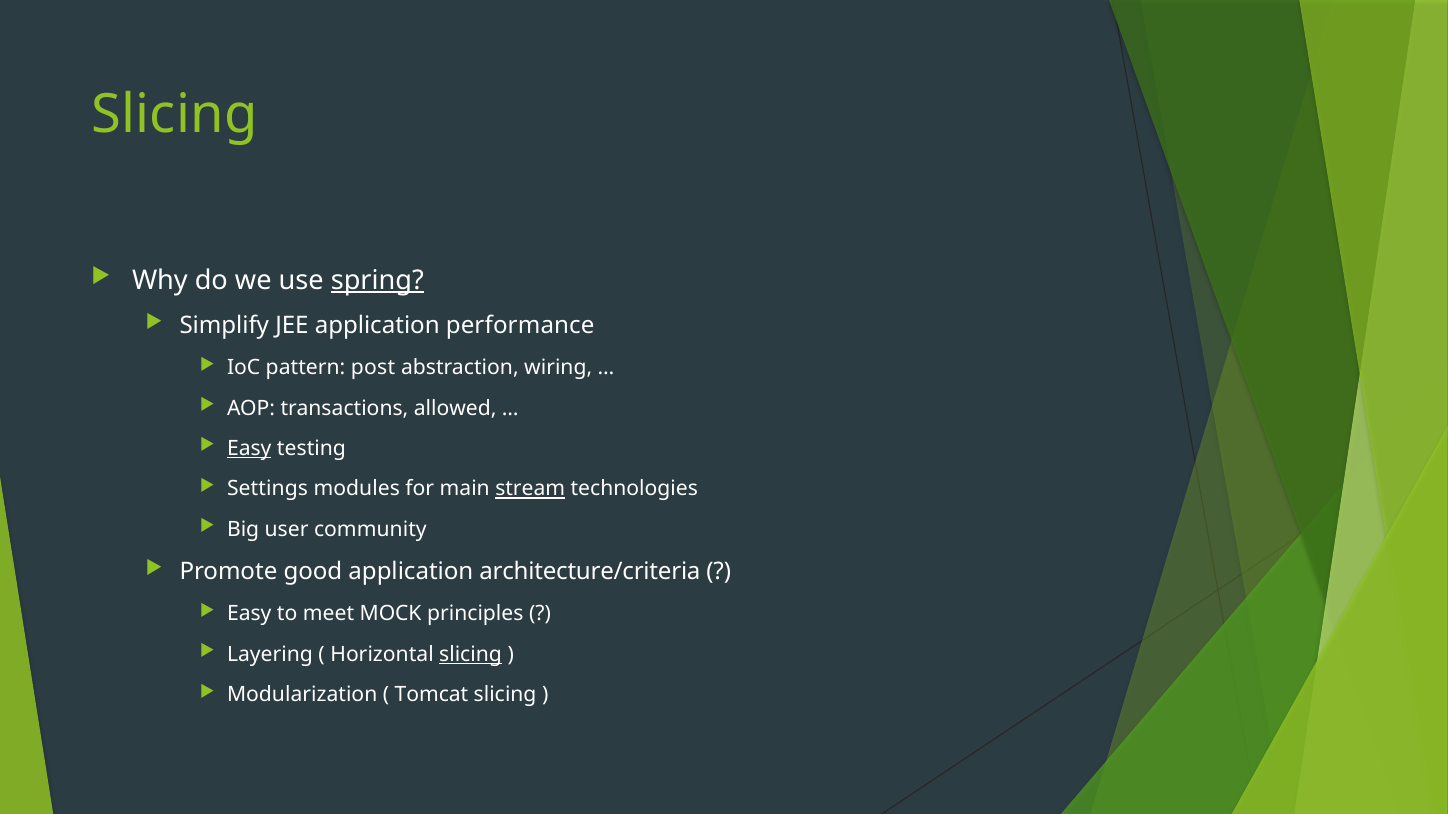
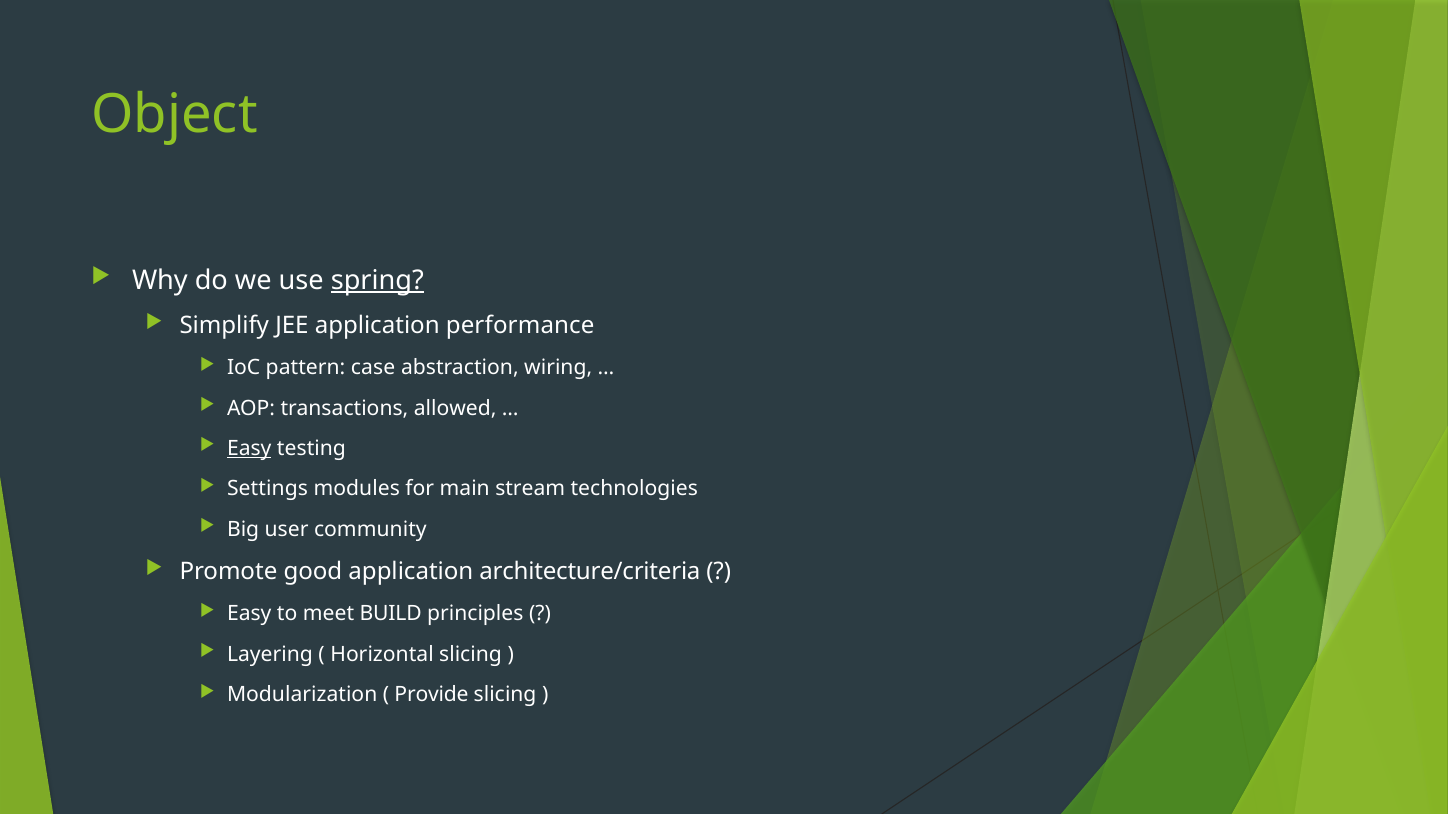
Slicing: Slicing -> Object (174, 114)
post: post -> case (373, 368)
stream underline: present -> none (530, 489)
MOCK: MOCK -> BUILD (391, 614)
slicing underline: present -> none (471, 655)
Tomcat: Tomcat -> Provide (432, 695)
